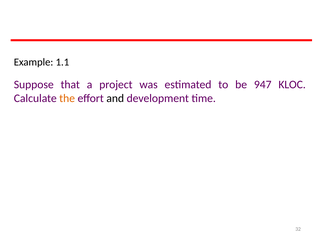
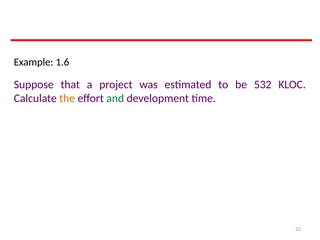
1.1: 1.1 -> 1.6 (62, 62)
947: 947 -> 532 (263, 85)
and colour: black -> green (115, 98)
